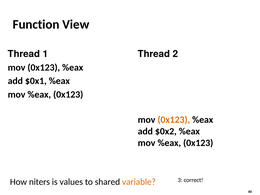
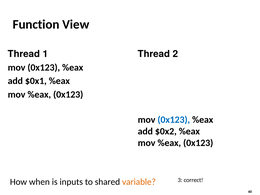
0x123 colour: orange -> blue (174, 120)
niters: niters -> when (39, 182)
values: values -> inputs (71, 182)
